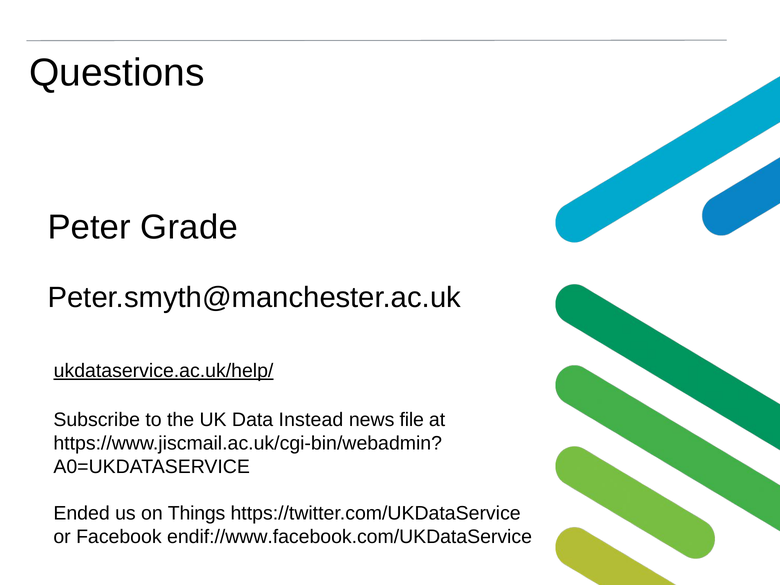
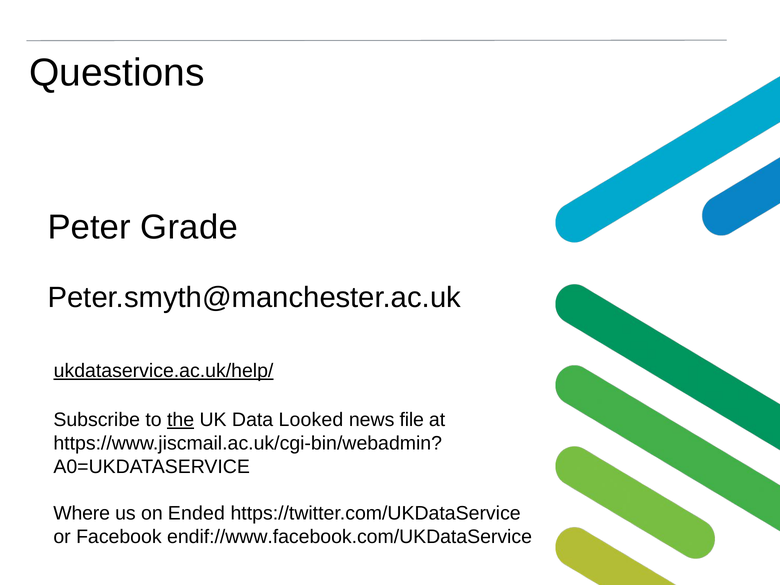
the underline: none -> present (181, 420)
Instead: Instead -> Looked (311, 420)
Ended: Ended -> Where (82, 514)
Things: Things -> Ended (196, 514)
